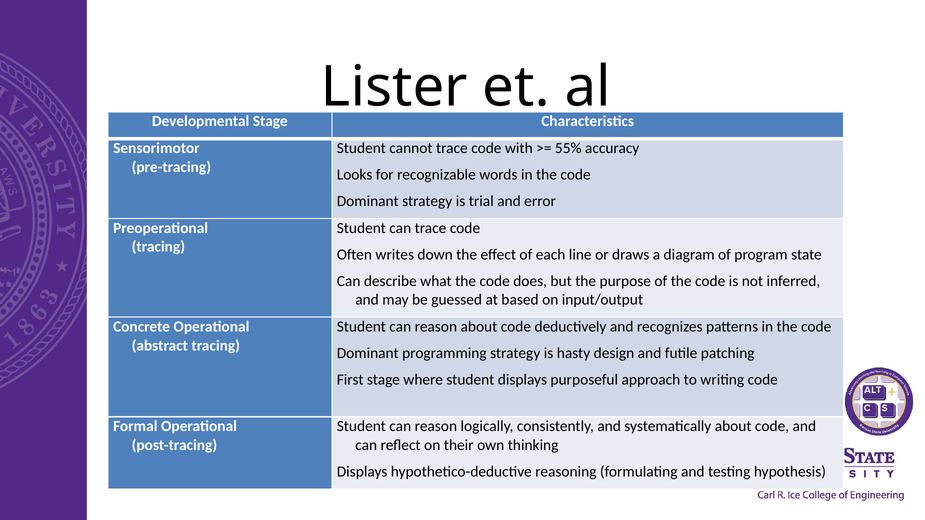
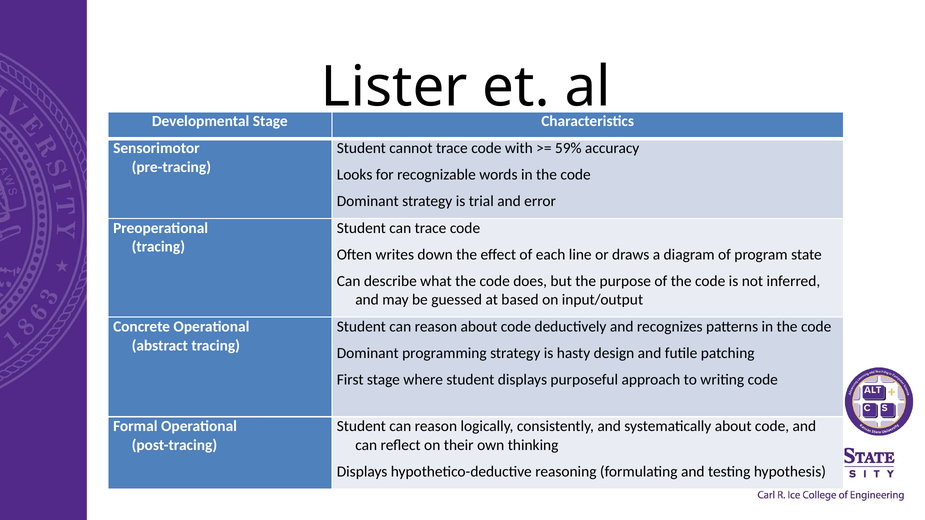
55%: 55% -> 59% (568, 148)
